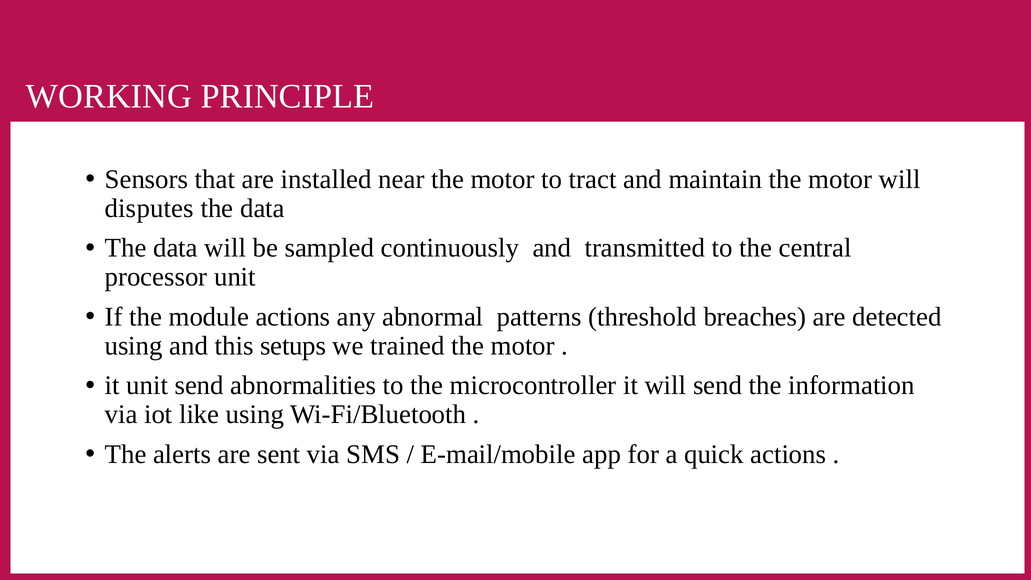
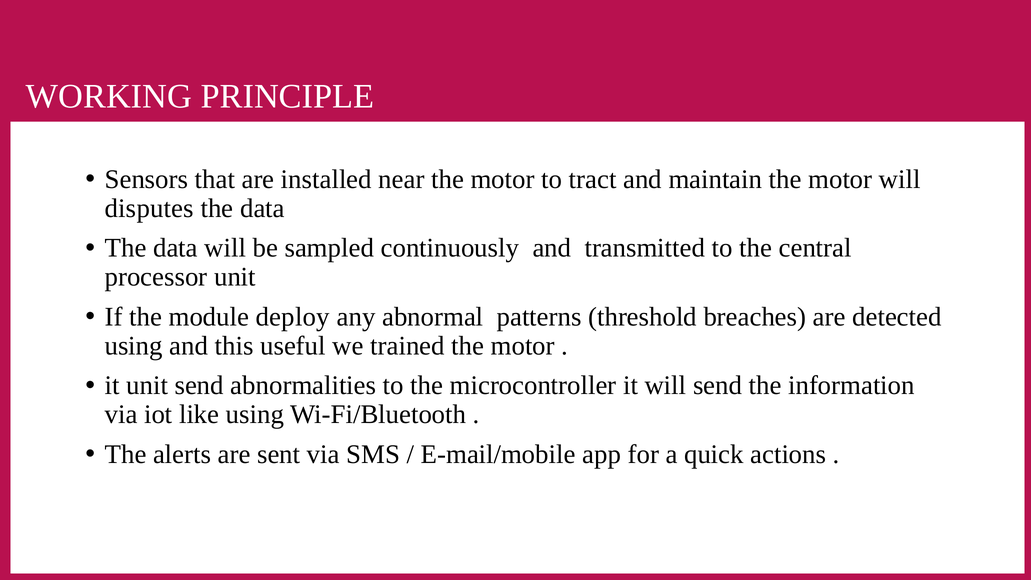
module actions: actions -> deploy (293, 317)
setups: setups -> useful (293, 346)
